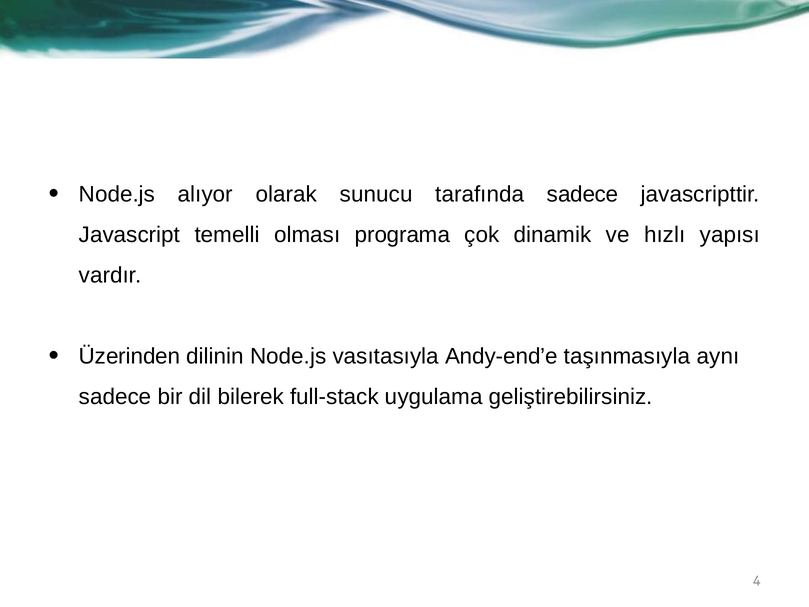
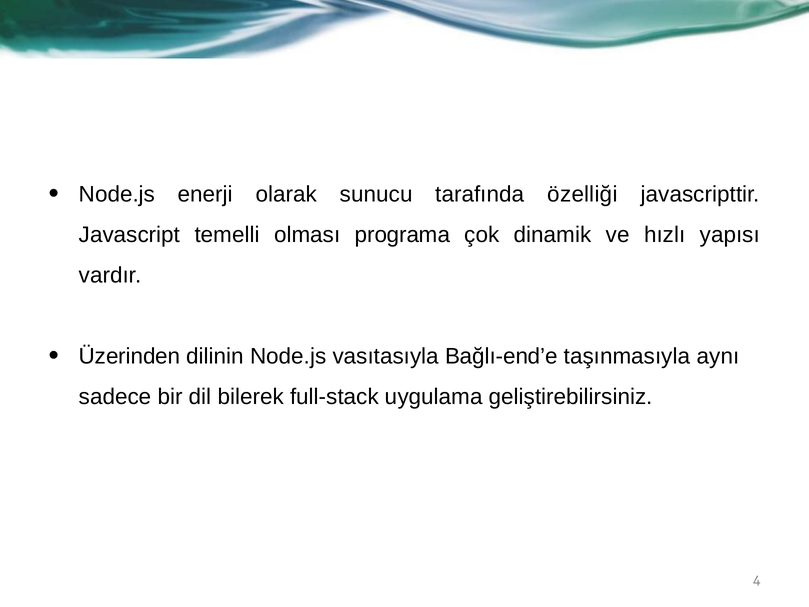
alıyor: alıyor -> enerji (205, 194)
tarafında sadece: sadece -> özelliği (582, 194)
Andy-end’e: Andy-end’e -> Bağlı-end’e (501, 356)
